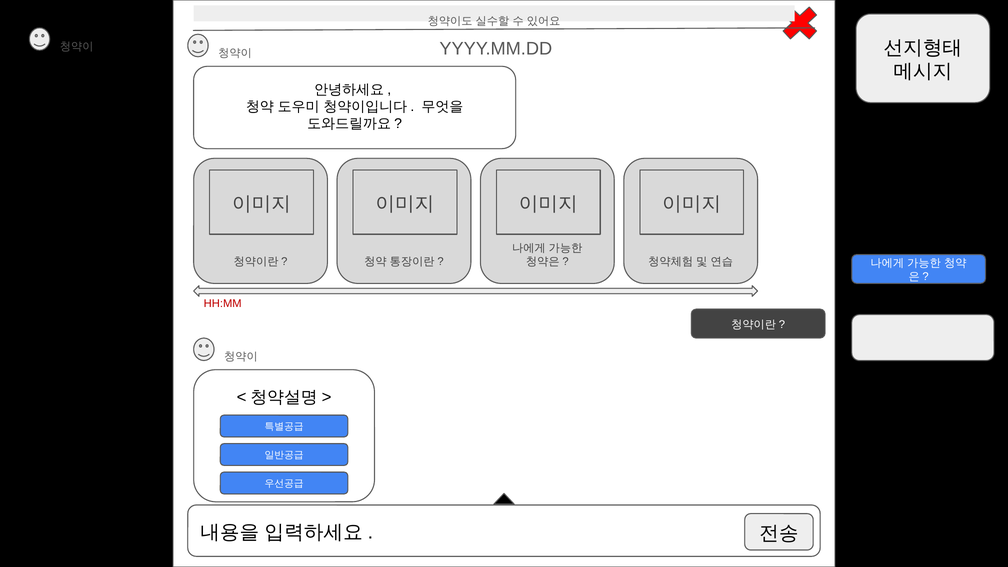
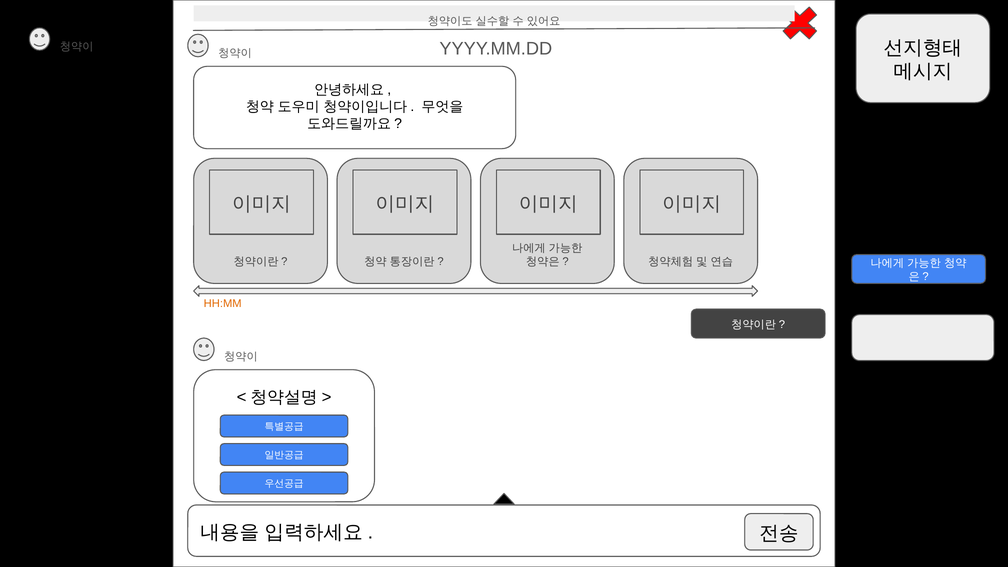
HH:MM colour: red -> orange (223, 304)
